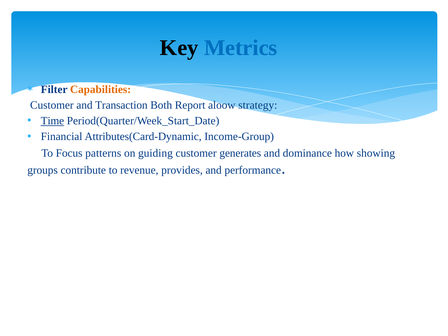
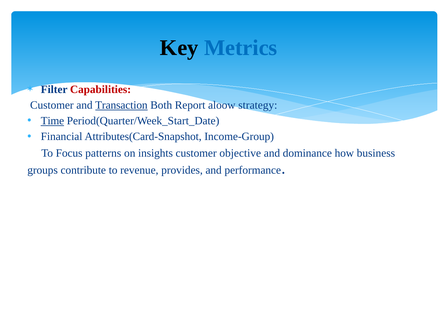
Capabilities colour: orange -> red (101, 90)
Transaction underline: none -> present (121, 105)
Attributes(Card-Dynamic: Attributes(Card-Dynamic -> Attributes(Card-Snapshot (143, 137)
guiding: guiding -> insights (155, 153)
generates: generates -> objective (240, 153)
showing: showing -> business (376, 153)
